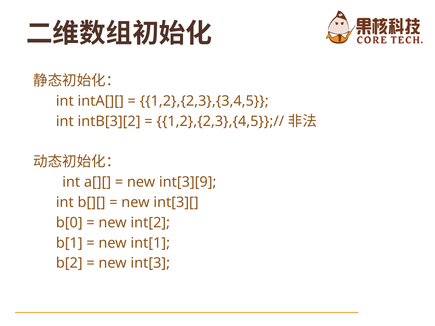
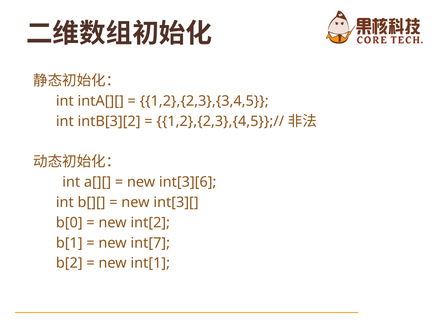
int[3][9: int[3][9 -> int[3][6 (188, 182)
int[1: int[1 -> int[7 (150, 243)
int[3: int[3 -> int[1 (150, 263)
